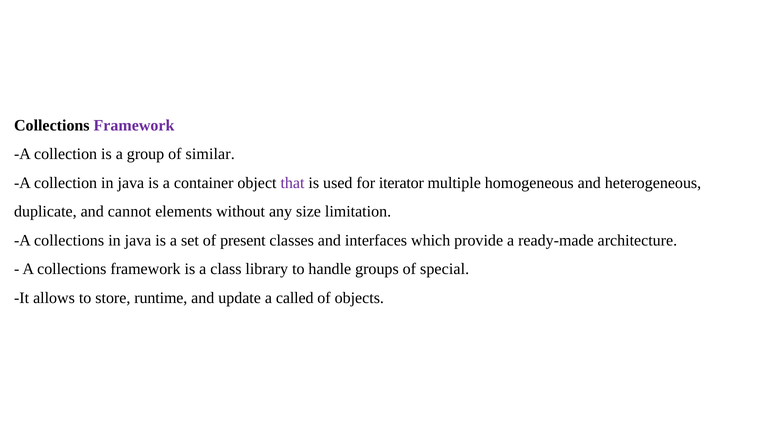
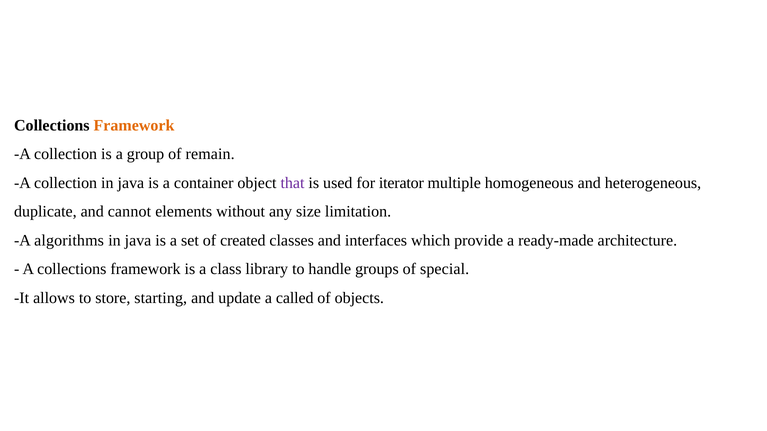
Framework colour: purple -> orange (134, 126)
similar: similar -> remain (210, 154)
collections: collections -> algorithms (69, 241)
present: present -> created (243, 241)
runtime: runtime -> starting (161, 298)
